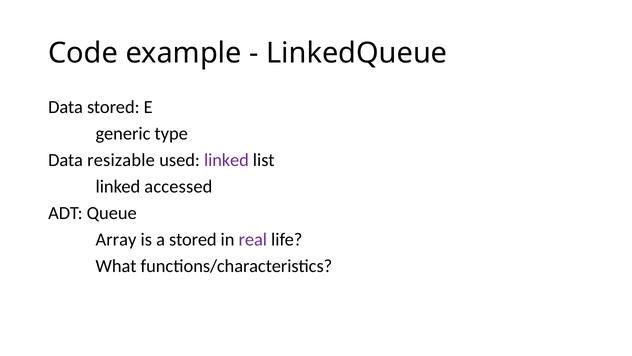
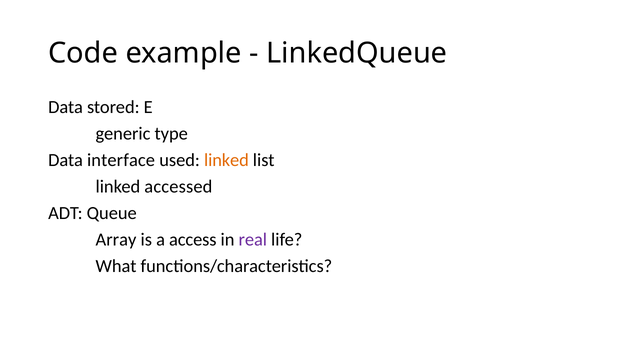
resizable: resizable -> interface (121, 160)
linked colour: purple -> orange (226, 160)
a stored: stored -> access (193, 239)
